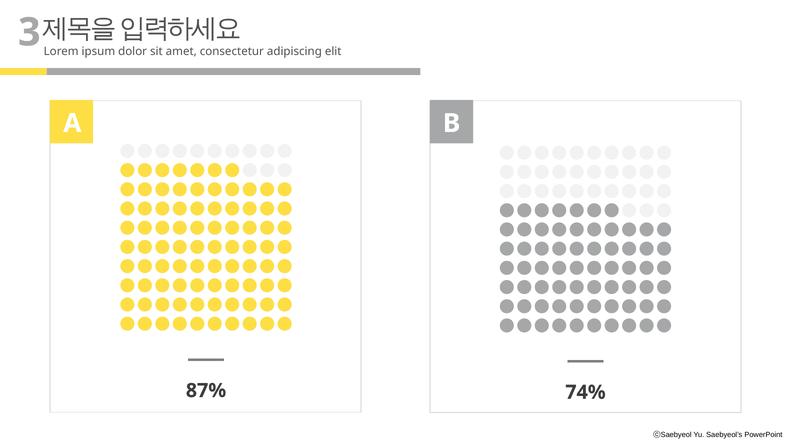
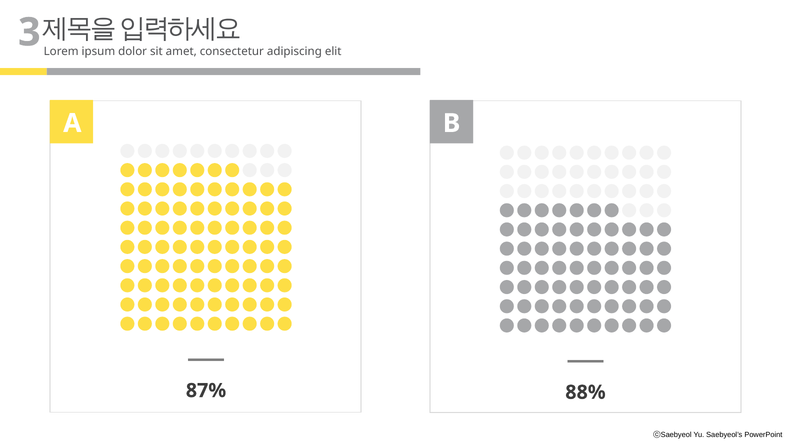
74%: 74% -> 88% (585, 392)
